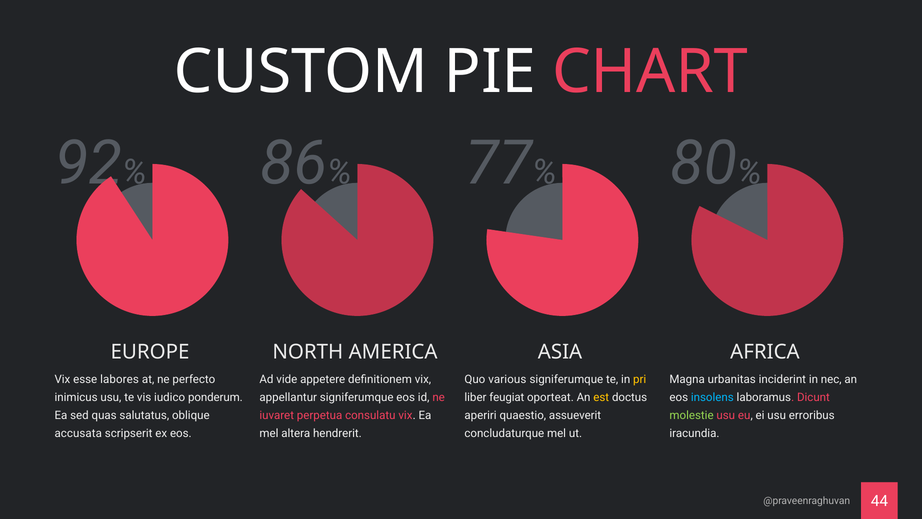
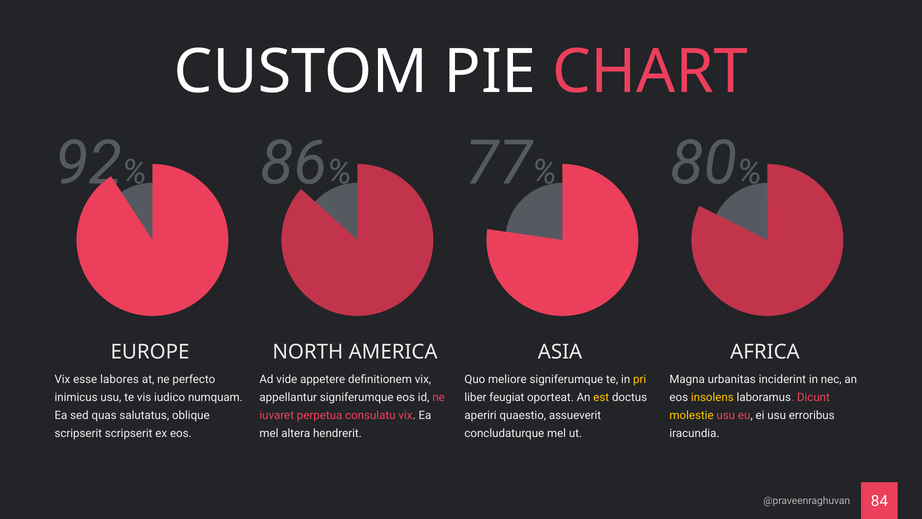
various: various -> meliore (507, 379)
ponderum: ponderum -> numquam (215, 397)
insolens colour: light blue -> yellow (712, 397)
molestie colour: light green -> yellow (692, 415)
accusata: accusata -> scripserit (78, 433)
44: 44 -> 84 (879, 501)
